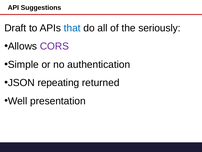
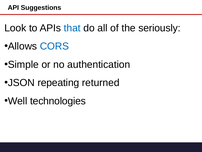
Draft: Draft -> Look (15, 28)
CORS colour: purple -> blue (54, 46)
presentation: presentation -> technologies (58, 101)
